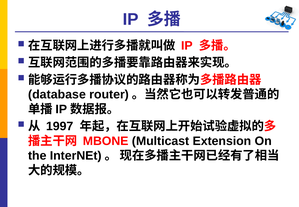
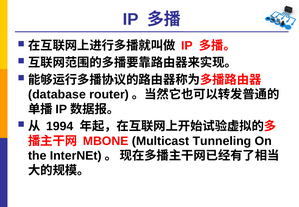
1997: 1997 -> 1994 (60, 126)
Extension: Extension -> Tunneling (222, 141)
